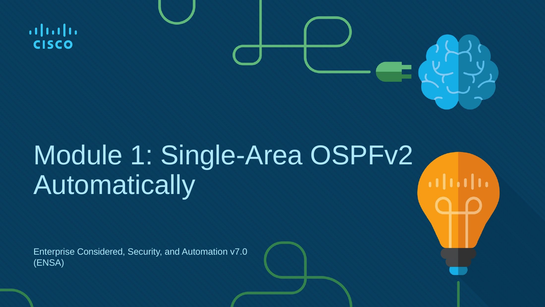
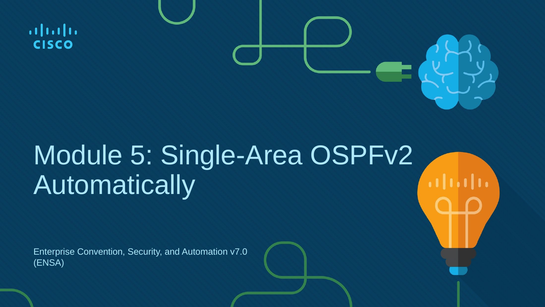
1: 1 -> 5 (142, 155)
Considered: Considered -> Convention (101, 251)
